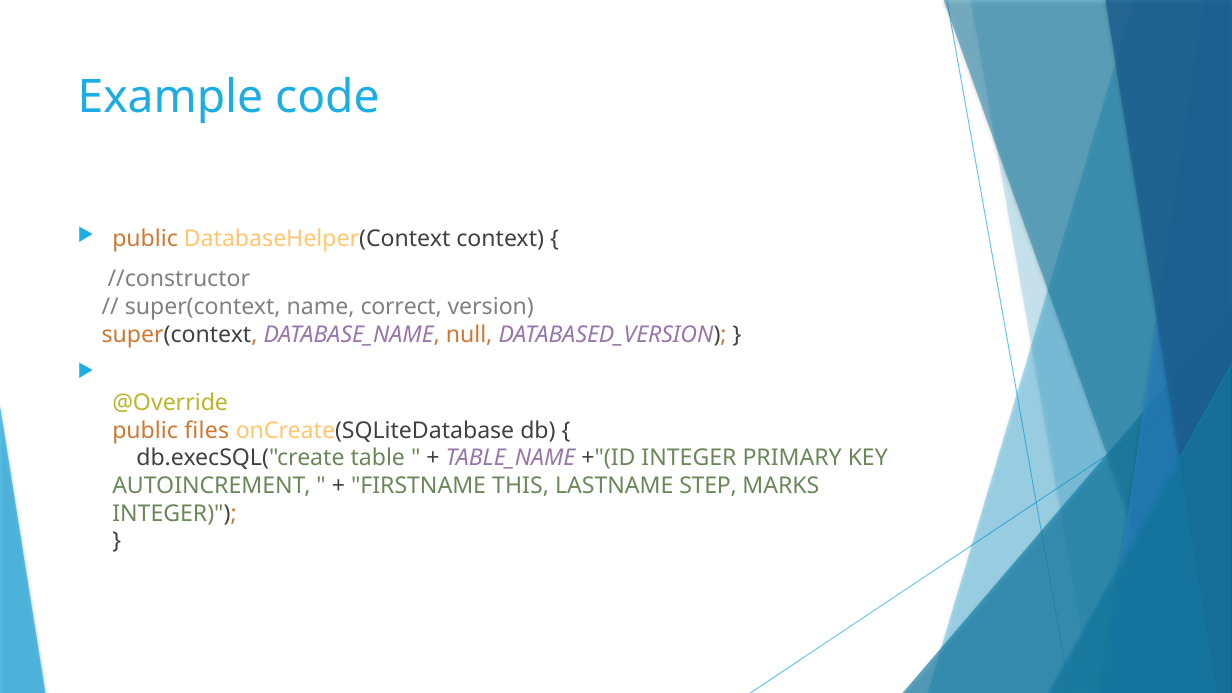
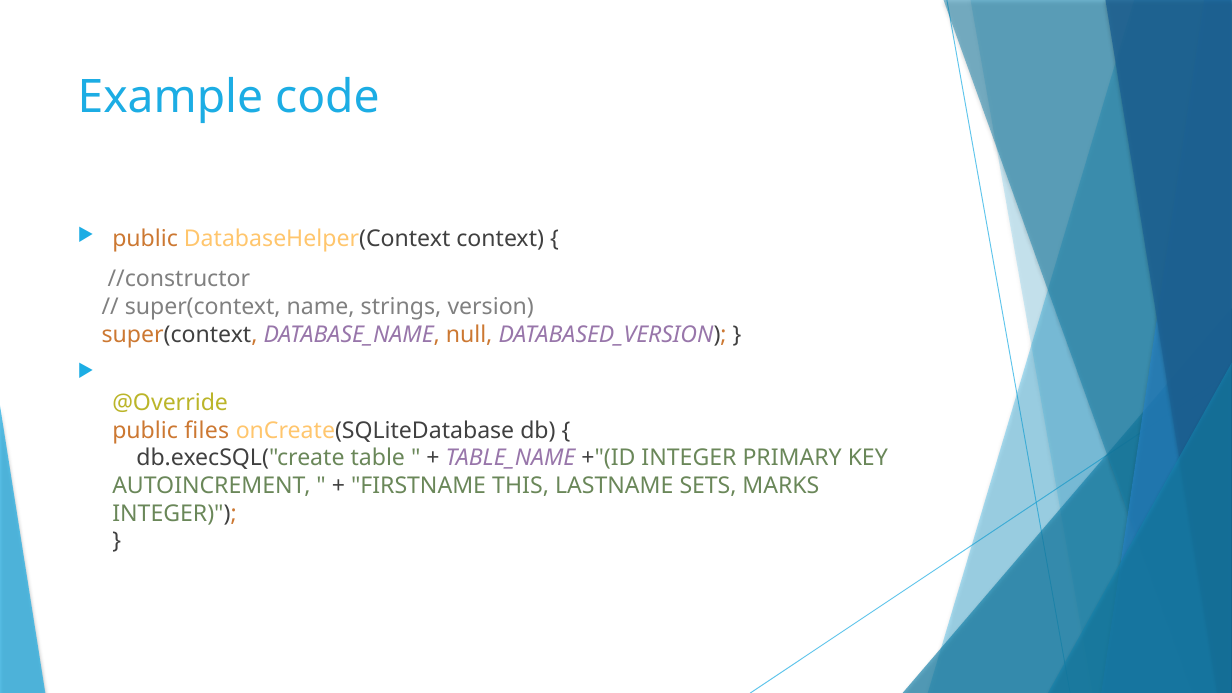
correct: correct -> strings (401, 307)
STEP: STEP -> SETS (708, 486)
